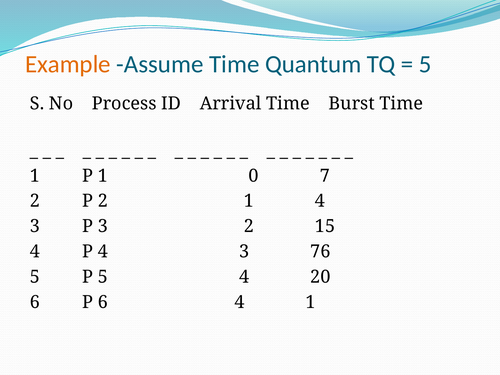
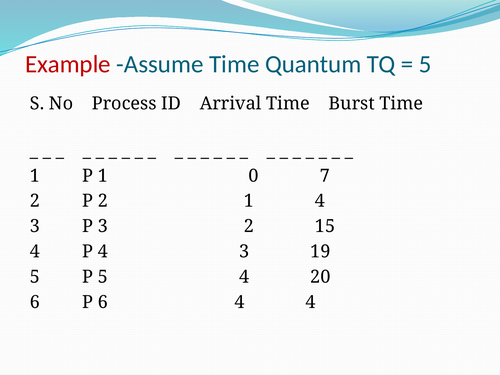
Example colour: orange -> red (68, 64)
76: 76 -> 19 (320, 252)
4 1: 1 -> 4 (311, 302)
